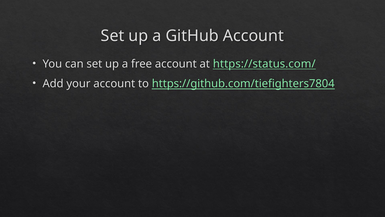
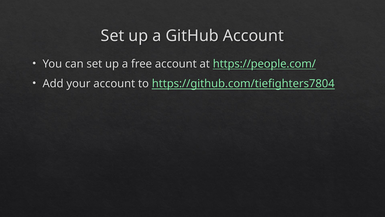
https://status.com/: https://status.com/ -> https://people.com/ (264, 64)
